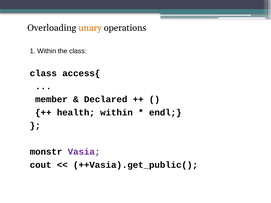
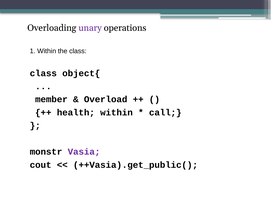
unary colour: orange -> purple (90, 28)
access{: access{ -> object{ (81, 73)
Declared: Declared -> Overload (106, 100)
endl: endl -> call (165, 113)
